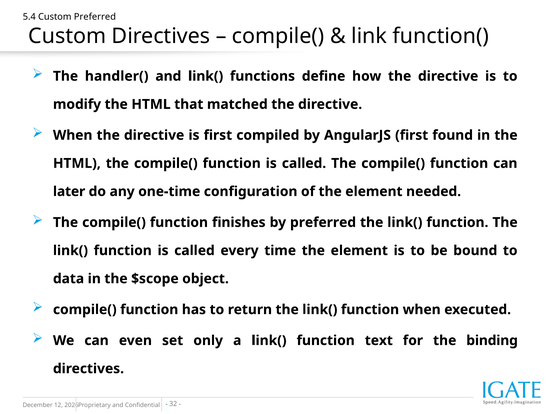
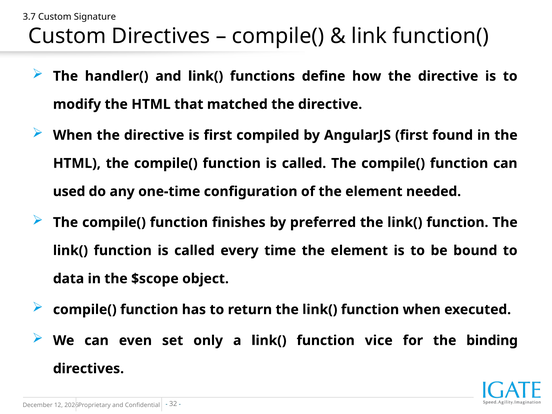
5.4: 5.4 -> 3.7 (29, 17)
Custom Preferred: Preferred -> Signature (95, 17)
later: later -> used (69, 191)
text: text -> vice (379, 340)
